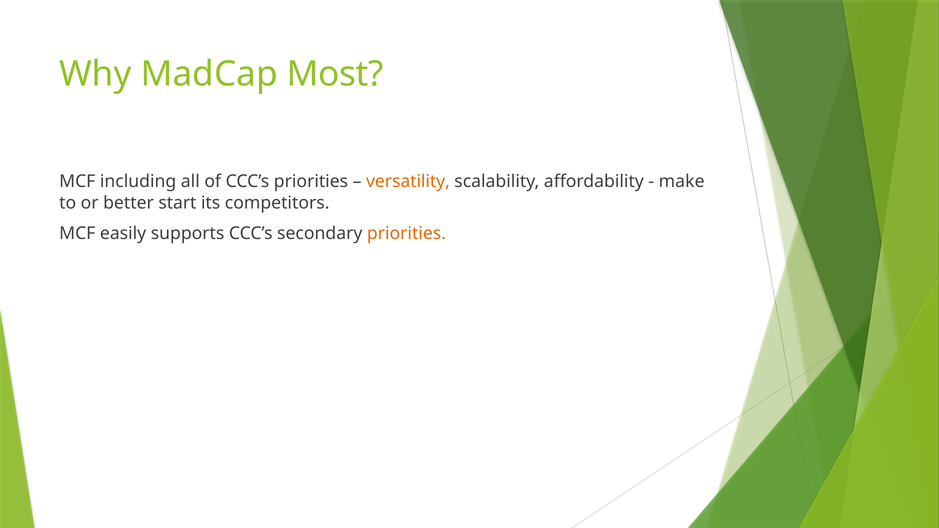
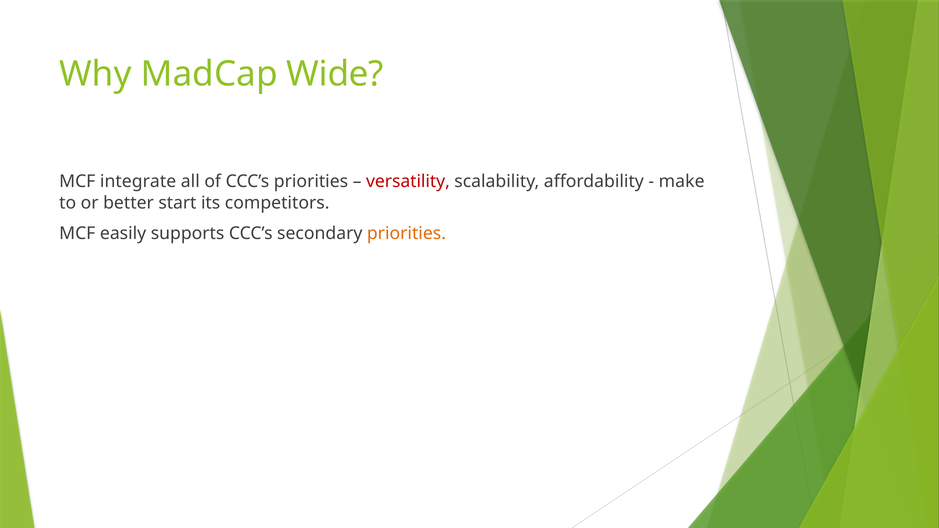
Most: Most -> Wide (335, 74)
including: including -> integrate (138, 182)
versatility colour: orange -> red (408, 182)
